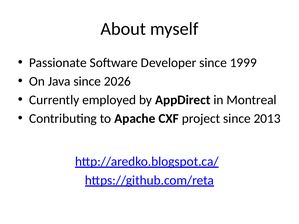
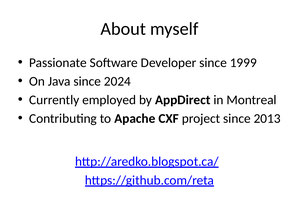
2026: 2026 -> 2024 (117, 81)
